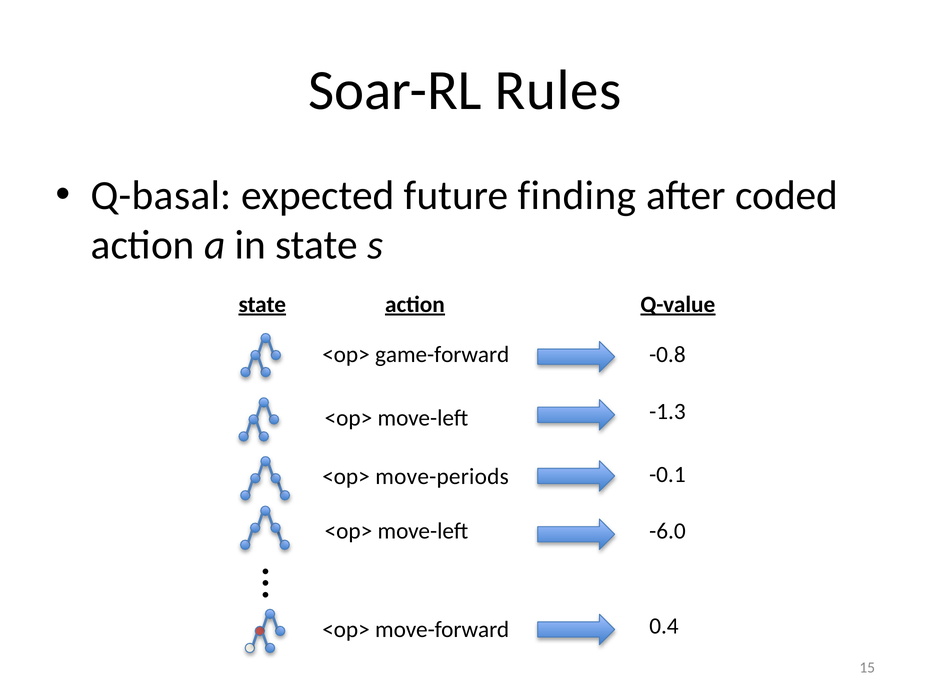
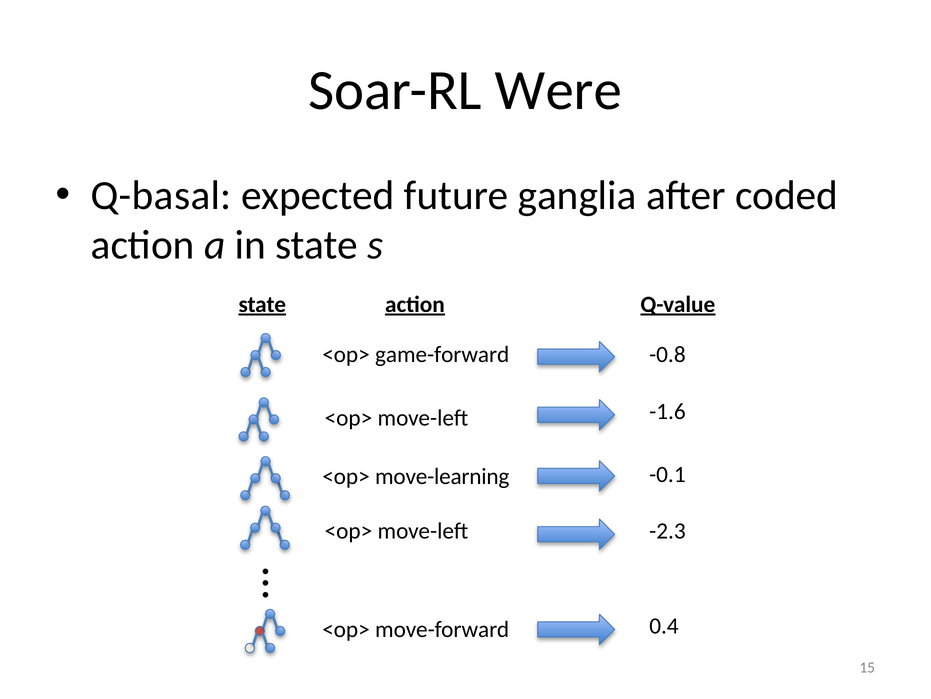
Rules: Rules -> Were (558, 90)
finding: finding -> ganglia (577, 195)
-1.3: -1.3 -> -1.6 (667, 411)
move-periods: move-periods -> move-learning (442, 476)
-6.0: -6.0 -> -2.3 (667, 530)
